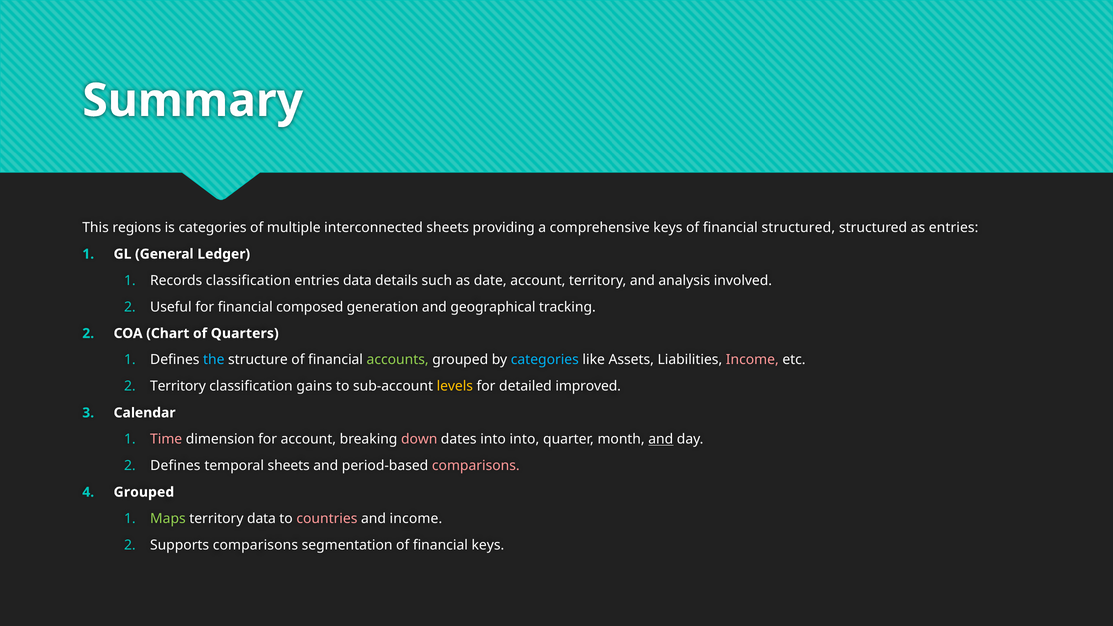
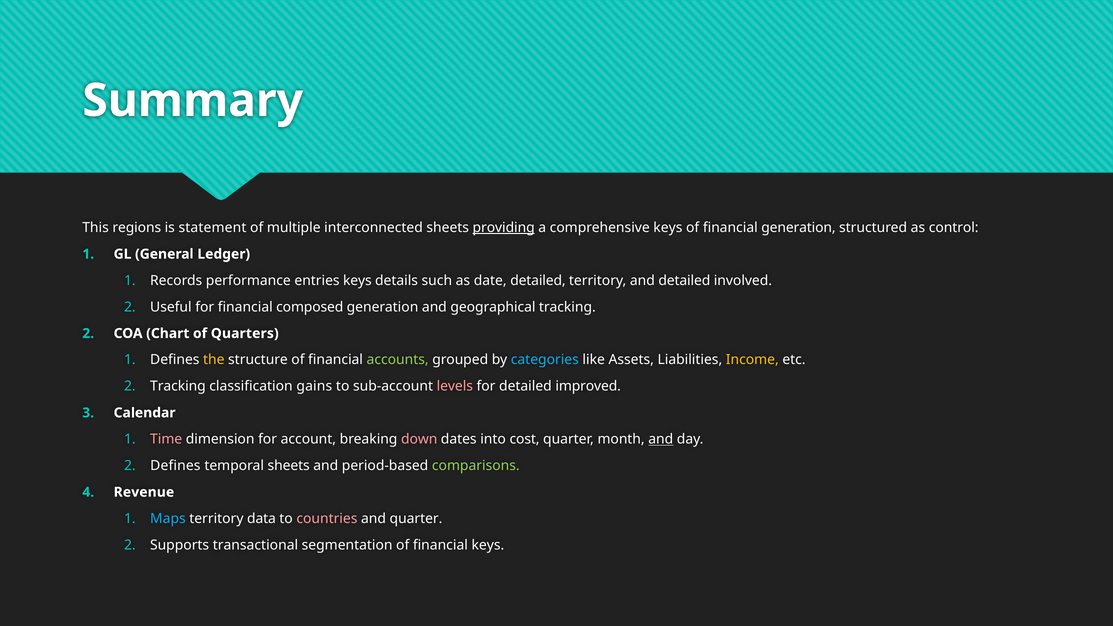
is categories: categories -> statement (212, 228)
providing underline: none -> present (504, 228)
financial structured: structured -> generation (798, 228)
as entries: entries -> control (954, 228)
Records classification: classification -> performance (248, 281)
entries data: data -> keys (357, 281)
date account: account -> detailed (538, 281)
and analysis: analysis -> detailed (684, 281)
the colour: light blue -> yellow (214, 360)
Income colour: pink -> yellow (752, 360)
Territory: Territory -> Tracking (178, 386)
levels colour: yellow -> pink (455, 386)
into into: into -> cost (525, 439)
comparisons colour: pink -> light green (476, 466)
Grouped: Grouped -> Revenue (144, 492)
Maps colour: light green -> light blue (168, 519)
and income: income -> quarter (416, 519)
Supports comparisons: comparisons -> transactional (255, 545)
